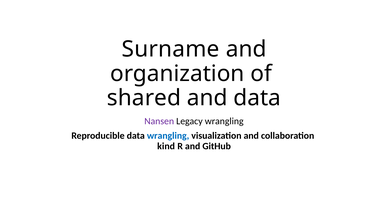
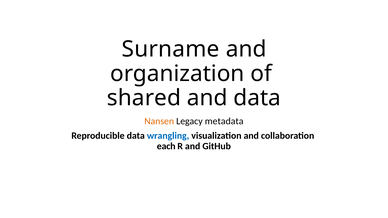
Nansen colour: purple -> orange (159, 121)
Legacy wrangling: wrangling -> metadata (224, 121)
kind: kind -> each (166, 146)
